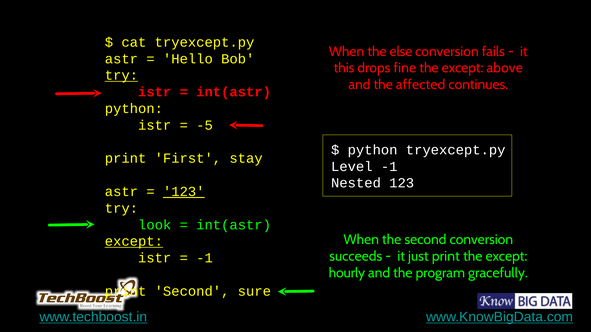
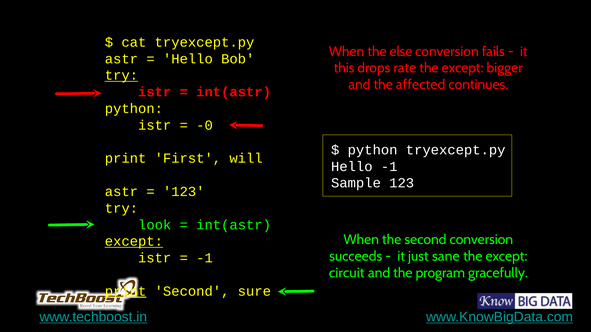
fine: fine -> rate (405, 68)
above: above -> bigger (505, 68)
-5: -5 -> -0 (205, 125)
stay: stay -> will (246, 159)
Level: Level -> Hello (352, 167)
Nested: Nested -> Sample (356, 183)
123 underline: present -> none (184, 192)
just print: print -> sane (446, 257)
hourly: hourly -> circuit (347, 273)
print underline: none -> present (126, 292)
